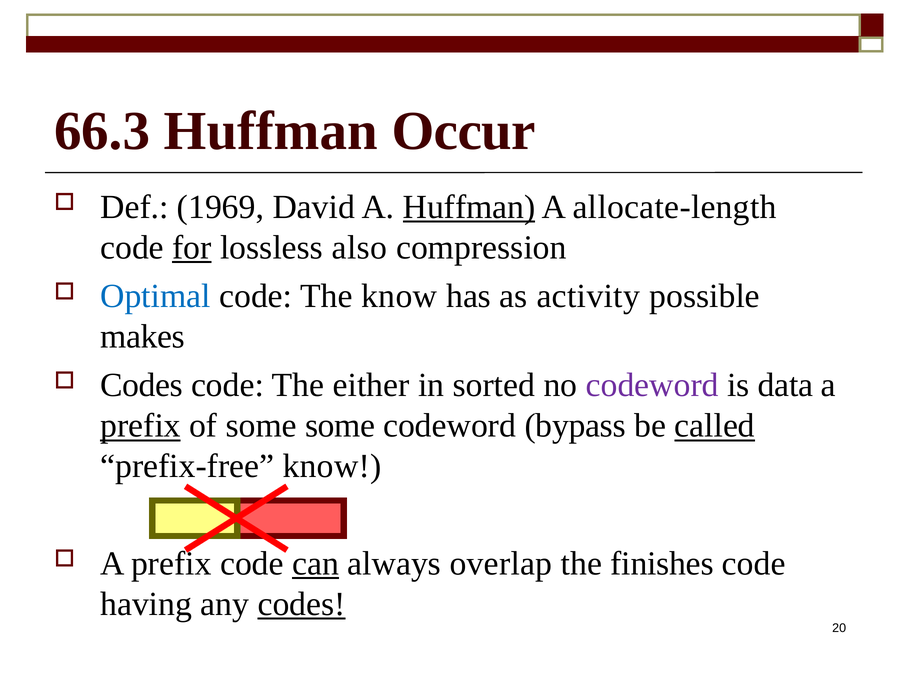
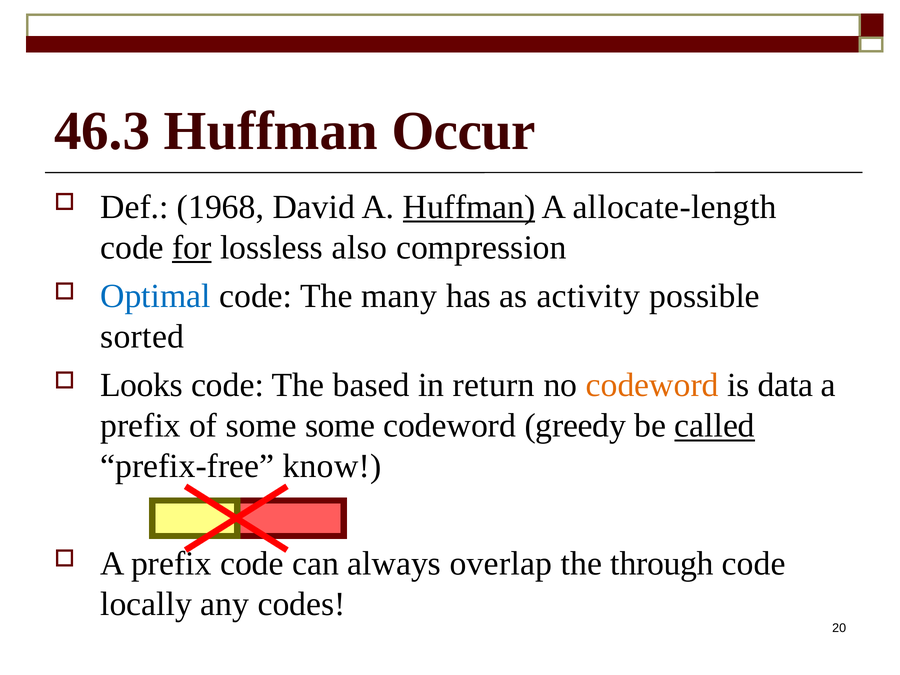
66.3: 66.3 -> 46.3 (102, 131)
1969: 1969 -> 1968 (221, 207)
The know: know -> many (399, 296)
makes: makes -> sorted (142, 337)
Codes: Codes -> Looks (142, 385)
either: either -> based (371, 385)
sorted: sorted -> return (494, 385)
codeword colour: purple -> orange (652, 385)
prefix underline: present -> none (140, 426)
bypass: bypass -> greedy (575, 426)
can underline: present -> none (316, 563)
finishes: finishes -> through (662, 563)
having: having -> locally (146, 604)
codes underline: present -> none (302, 604)
